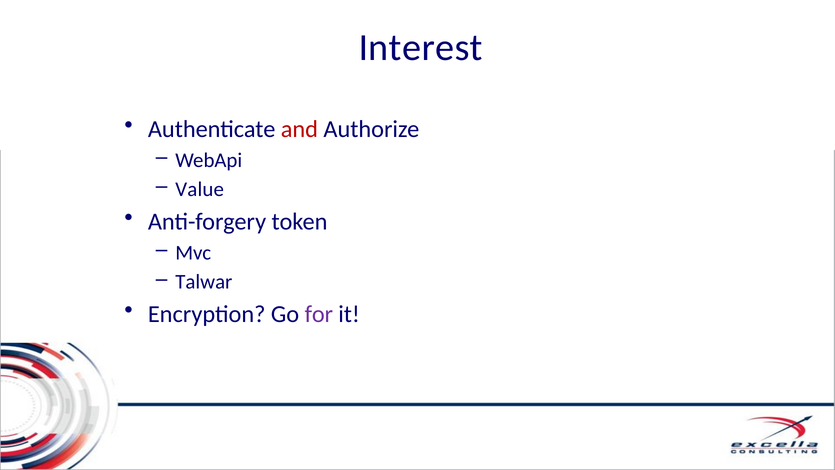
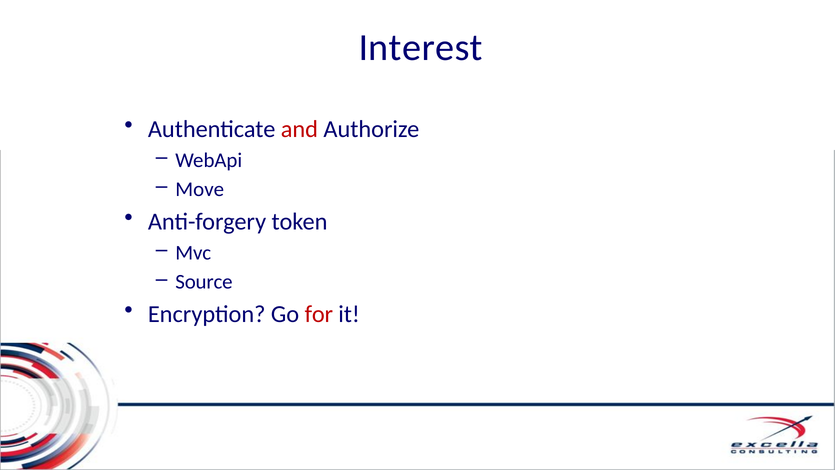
Value: Value -> Move (200, 189)
Talwar: Talwar -> Source (204, 282)
for colour: purple -> red (319, 314)
